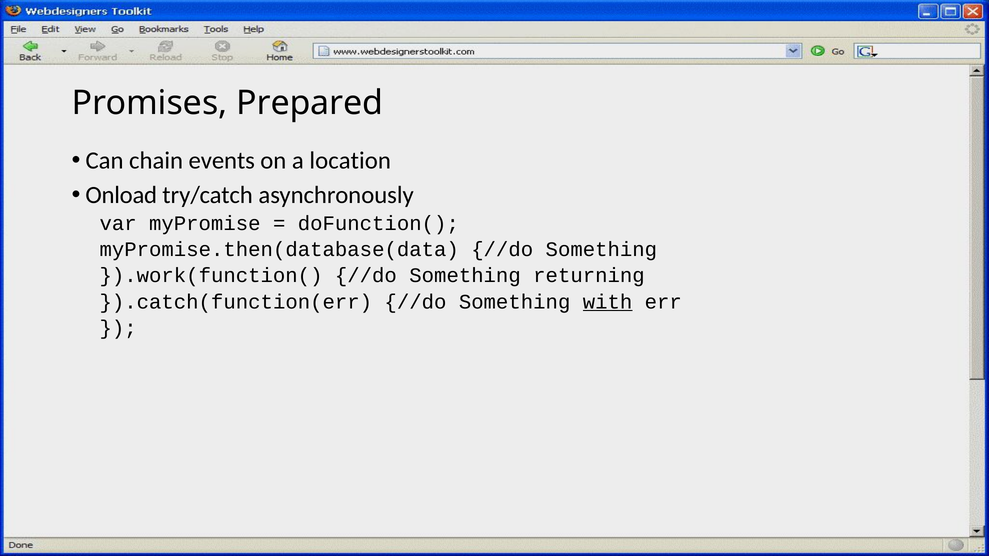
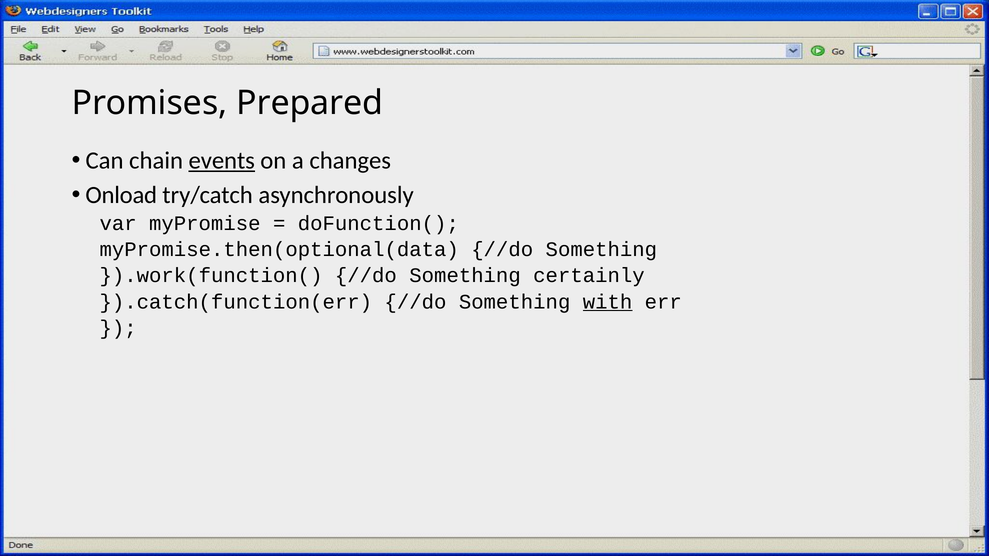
events underline: none -> present (222, 161)
location: location -> changes (350, 161)
myPromise.then(database(data: myPromise.then(database(data -> myPromise.then(optional(data (279, 250)
returning: returning -> certainly (589, 276)
